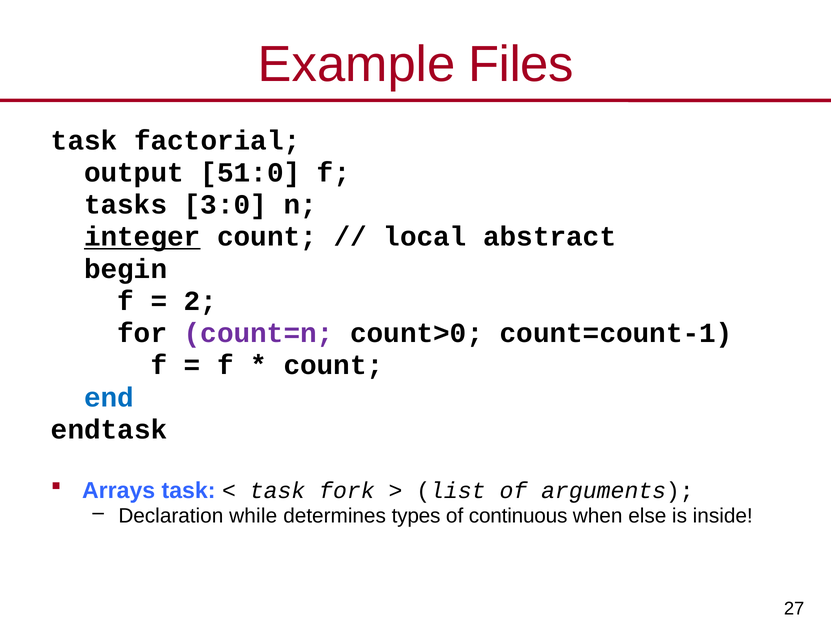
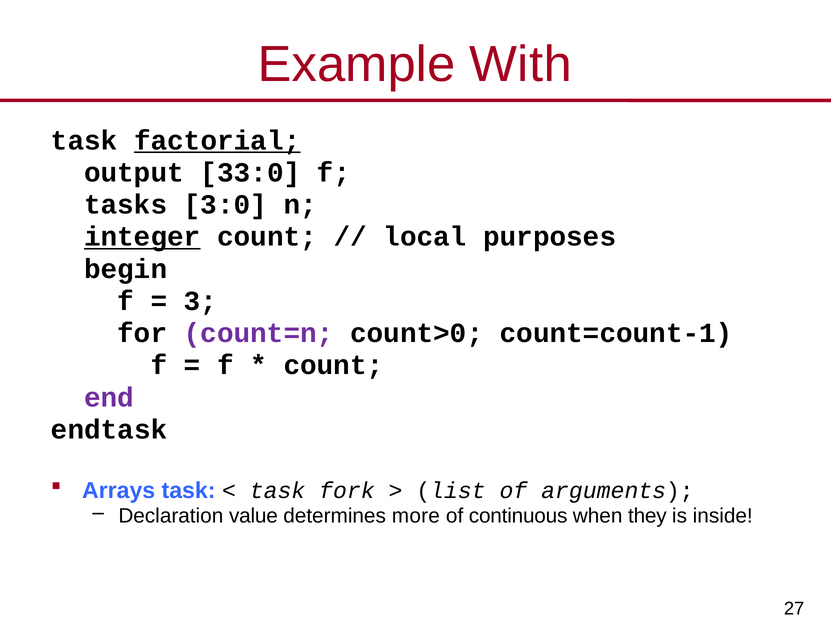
Files: Files -> With (521, 64)
factorial underline: none -> present (217, 141)
51:0: 51:0 -> 33:0 (250, 173)
abstract: abstract -> purposes (550, 237)
2: 2 -> 3 (200, 301)
end colour: blue -> purple (109, 398)
while: while -> value (253, 516)
types: types -> more (416, 516)
else: else -> they (647, 516)
